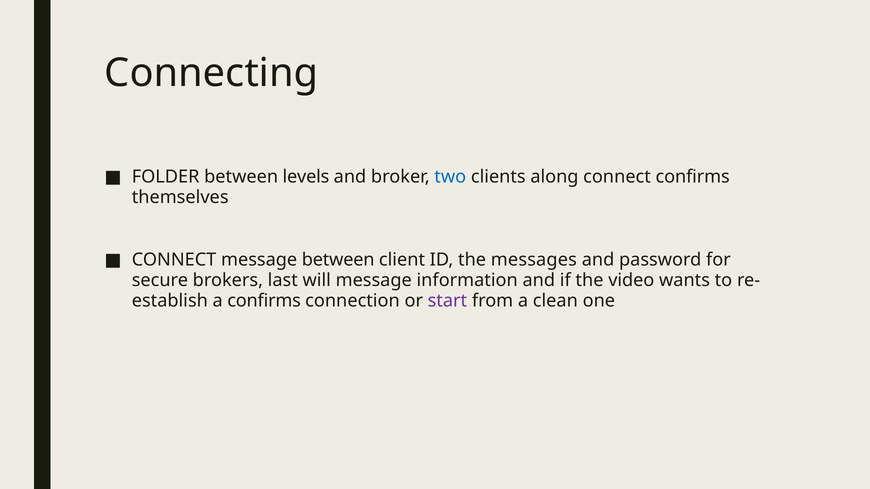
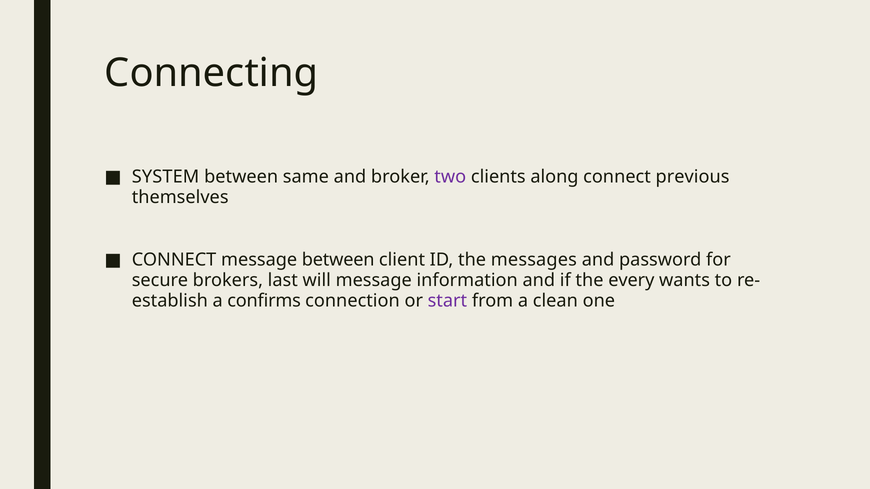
FOLDER: FOLDER -> SYSTEM (166, 177)
levels: levels -> same (306, 177)
two colour: blue -> purple (450, 177)
connect confirms: confirms -> previous (693, 177)
video: video -> every (631, 280)
